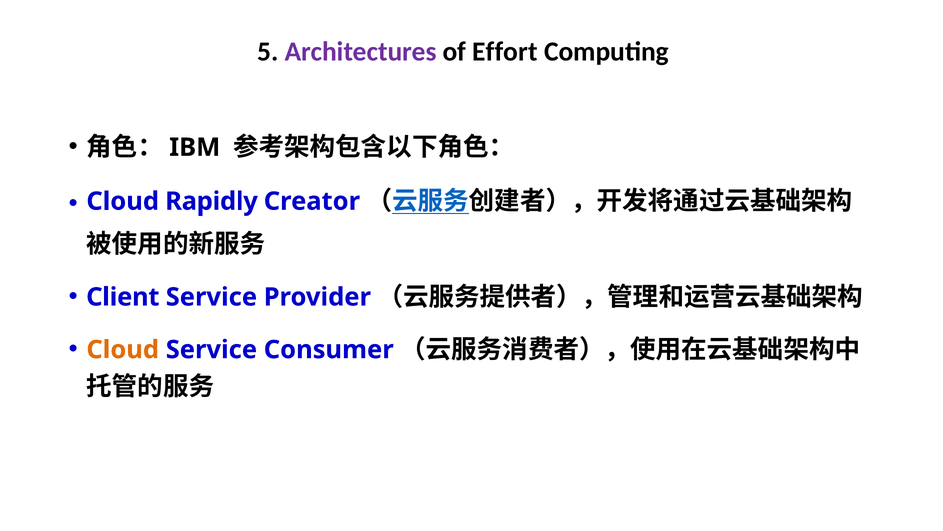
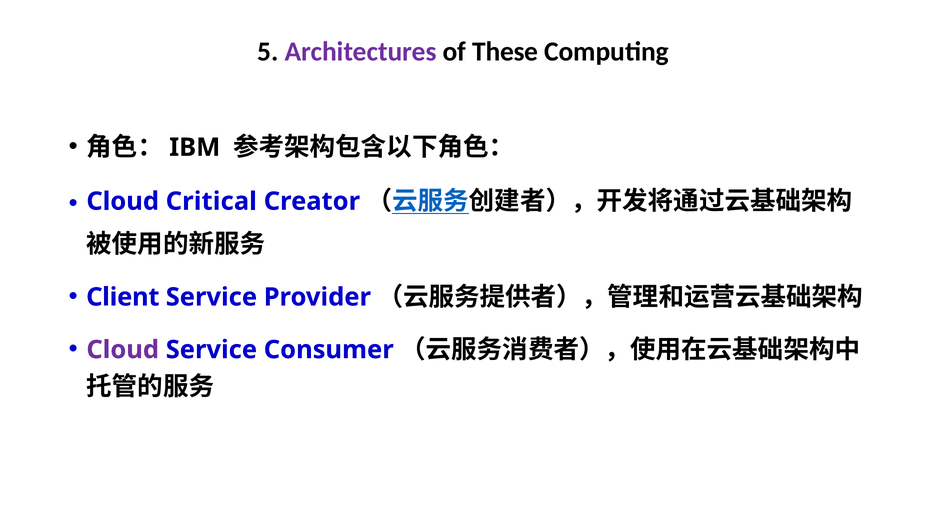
Effort: Effort -> These (505, 52)
Rapidly: Rapidly -> Critical (211, 201)
Cloud colour: orange -> purple (123, 349)
